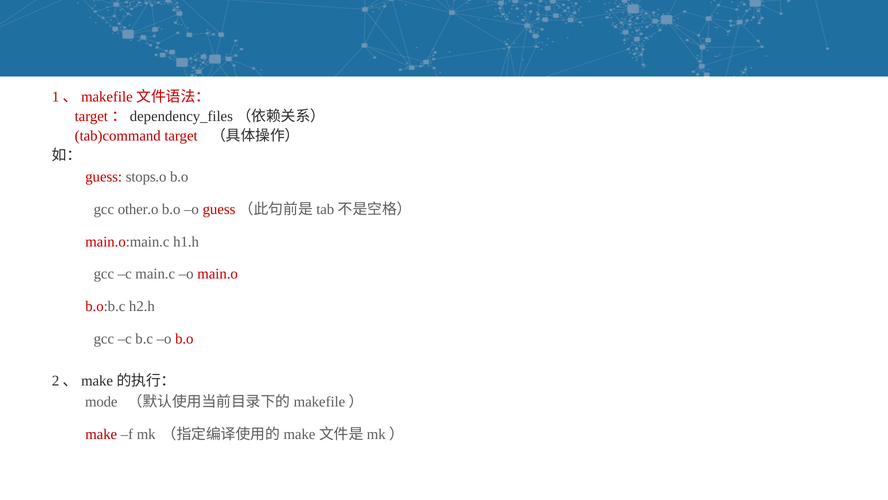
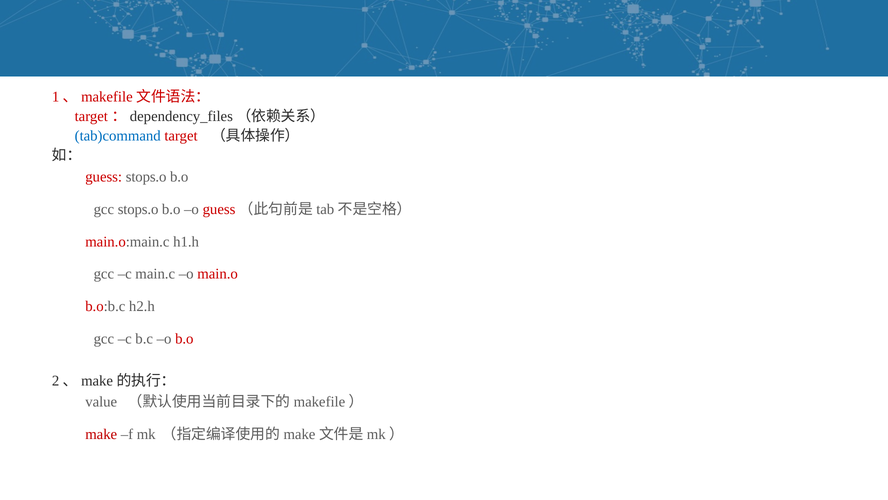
tab)command colour: red -> blue (118, 136)
gcc other.o: other.o -> stops.o (138, 209)
mode: mode -> value (101, 402)
